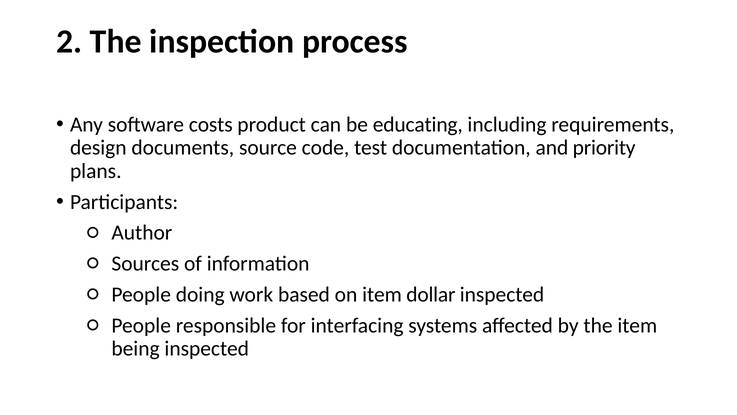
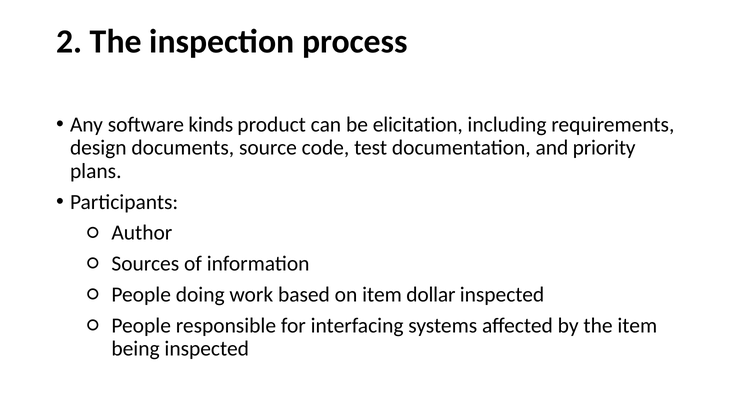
costs: costs -> kinds (211, 125)
educating: educating -> elicitation (418, 125)
